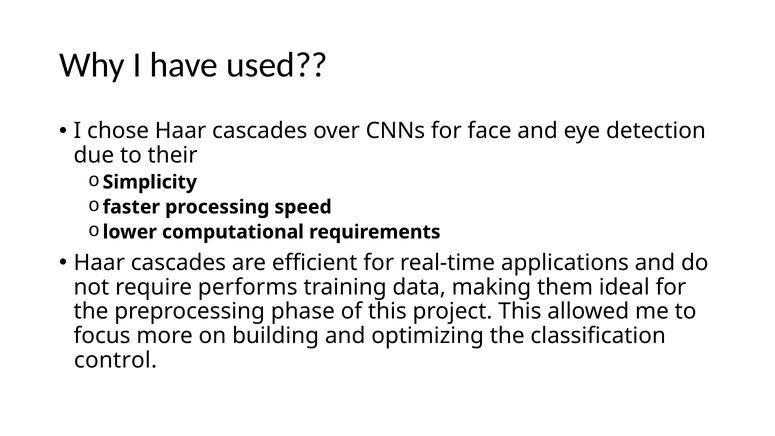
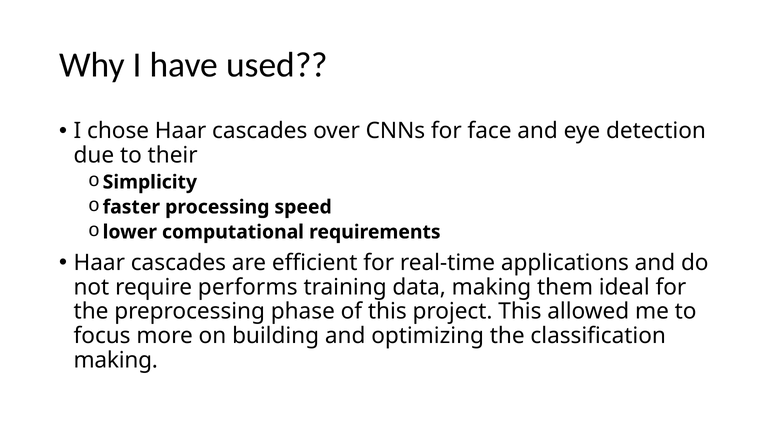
control: control -> making (116, 360)
